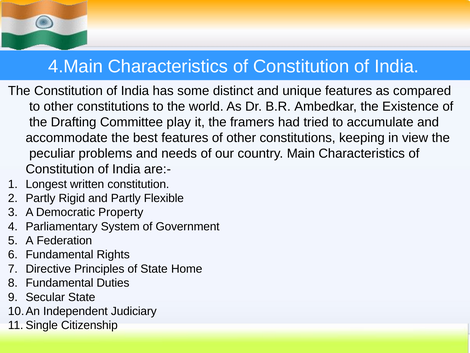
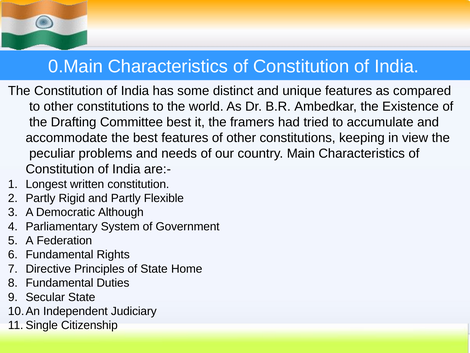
4.Main: 4.Main -> 0.Main (76, 66)
Committee play: play -> best (179, 122)
Property: Property -> Although (121, 212)
